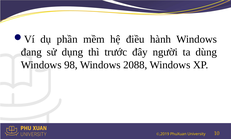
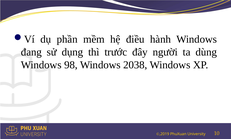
2088: 2088 -> 2038 (135, 65)
